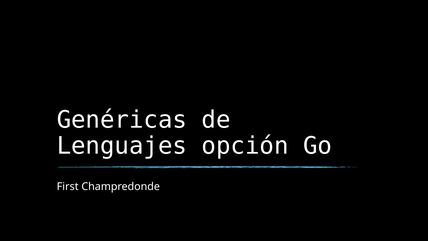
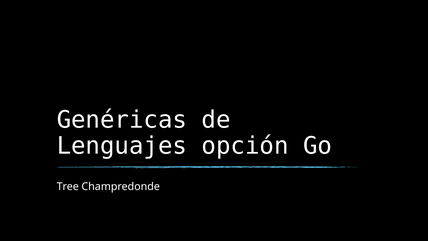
First: First -> Tree (68, 187)
